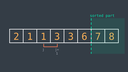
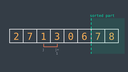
2 1: 1 -> 7 (30, 37)
3 3: 3 -> 0 (71, 37)
